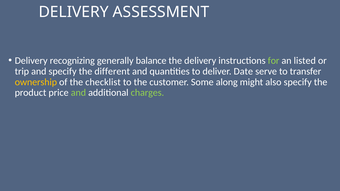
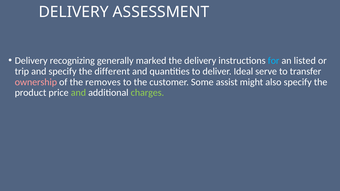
balance: balance -> marked (151, 61)
for colour: light green -> light blue (274, 61)
Date: Date -> Ideal (243, 71)
ownership colour: yellow -> pink (36, 82)
checklist: checklist -> removes (103, 82)
along: along -> assist (227, 82)
